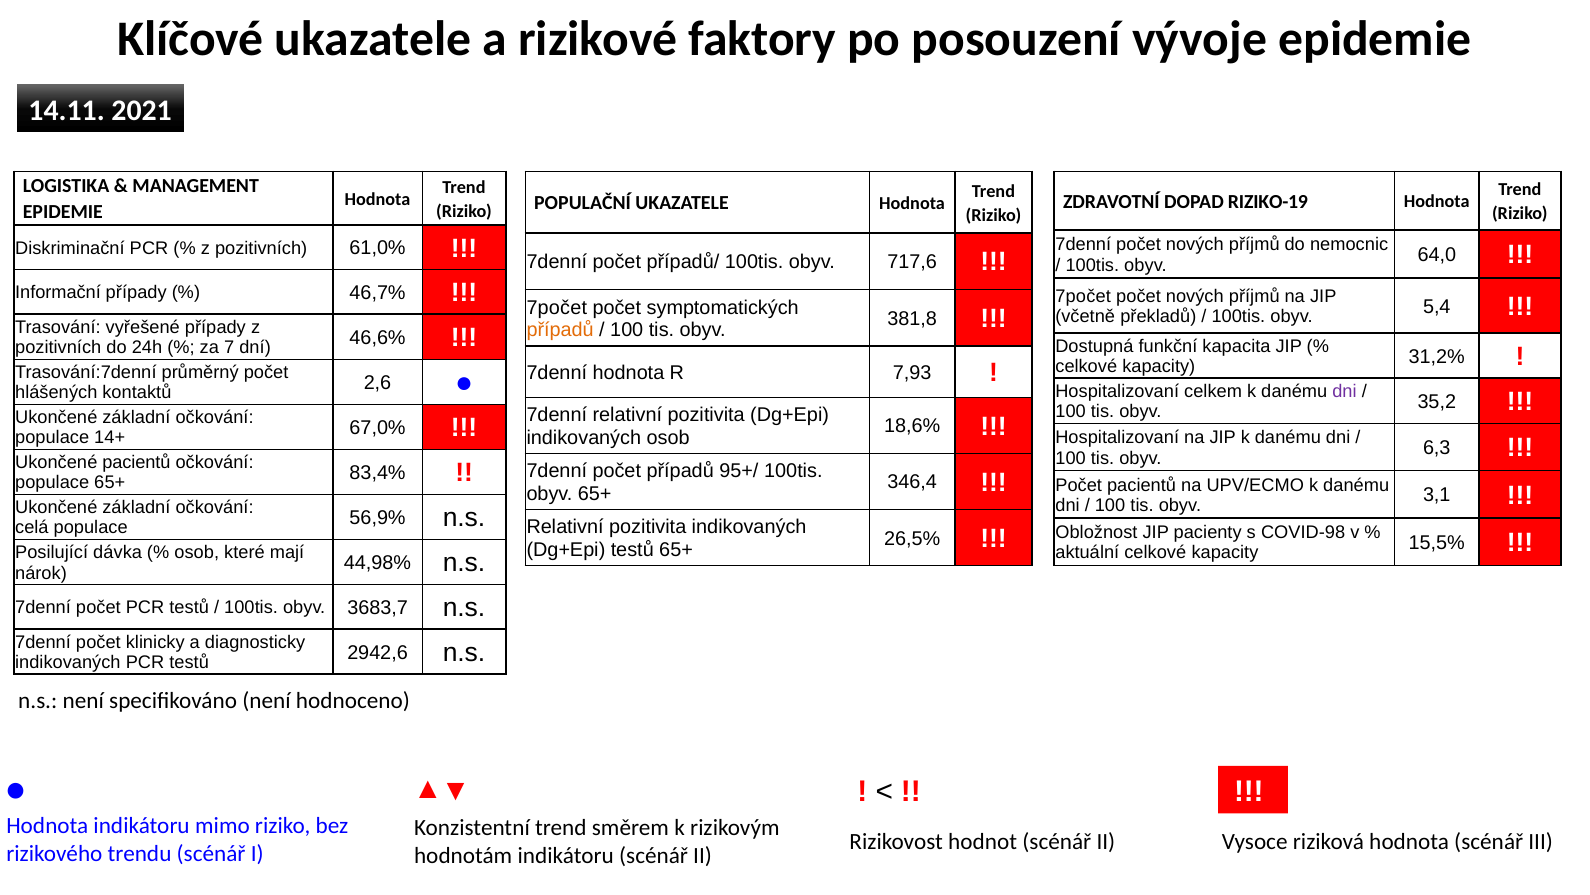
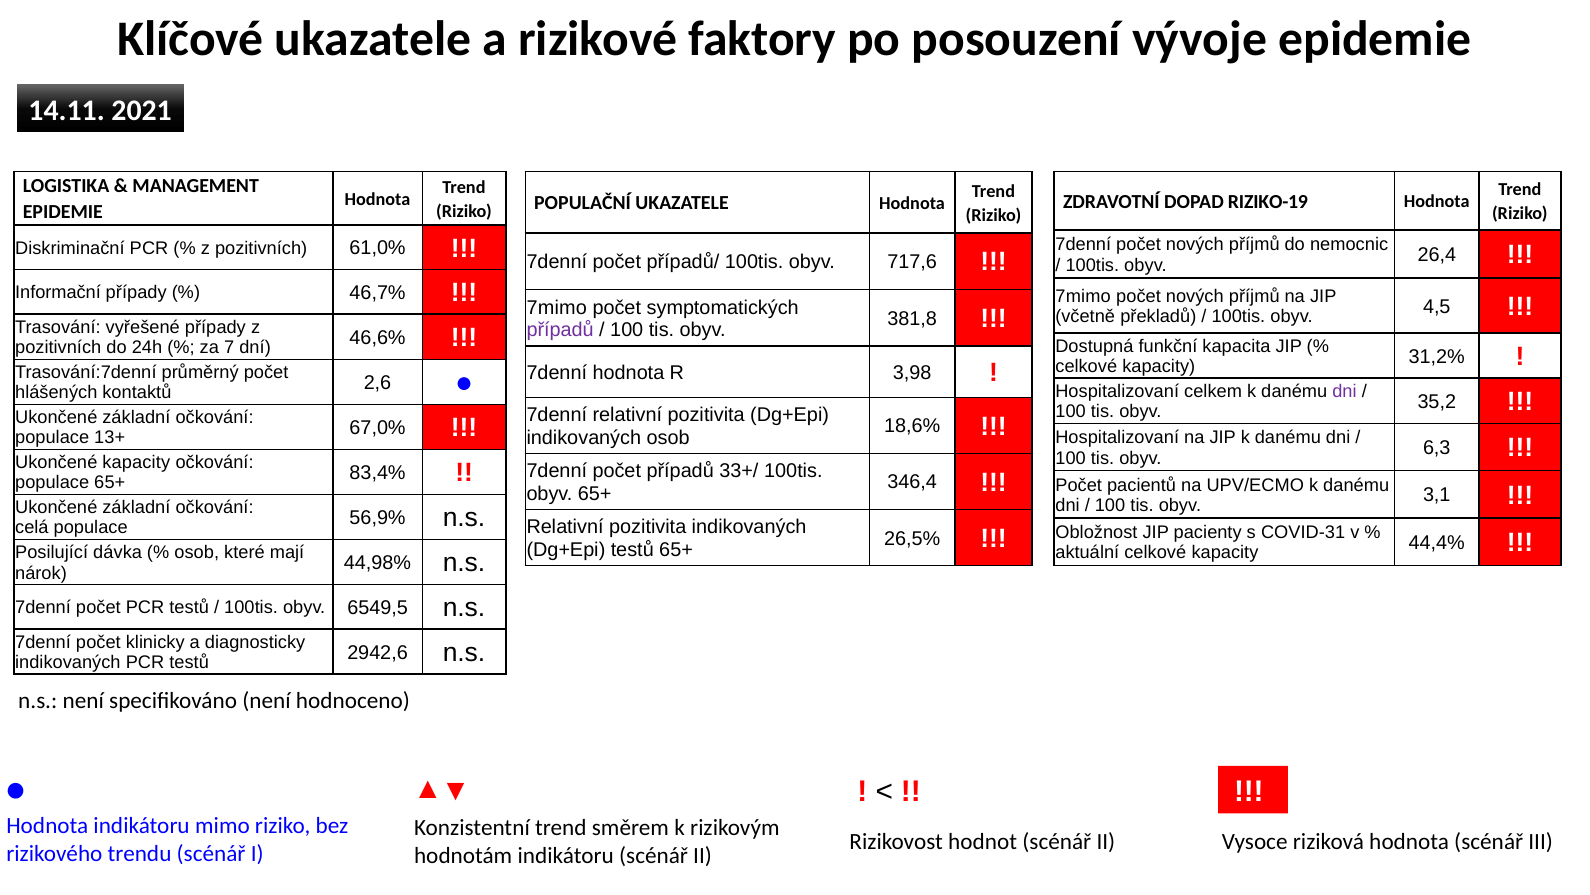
64,0: 64,0 -> 26,4 (1437, 255)
7počet: 7počet -> 7mimo (1083, 296)
5,4: 5,4 -> 4,5 (1437, 306)
7počet: 7počet -> 7mimo (557, 307)
případů colour: orange -> purple (560, 330)
7,93: 7,93 -> 3,98 (912, 372)
14+: 14+ -> 13+ (110, 438)
Ukončené pacientů: pacientů -> kapacity (136, 462)
95+/: 95+/ -> 33+/ (739, 471)
COVID-98: COVID-98 -> COVID-31 (1303, 532)
15,5%: 15,5% -> 44,4% (1437, 542)
3683,7: 3683,7 -> 6549,5 (378, 607)
